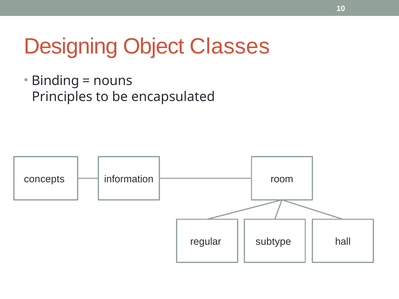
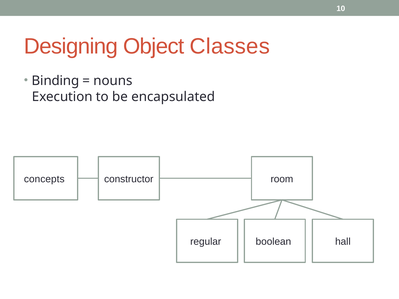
Principles: Principles -> Execution (62, 97)
information: information -> constructor (129, 179)
subtype: subtype -> boolean (273, 242)
